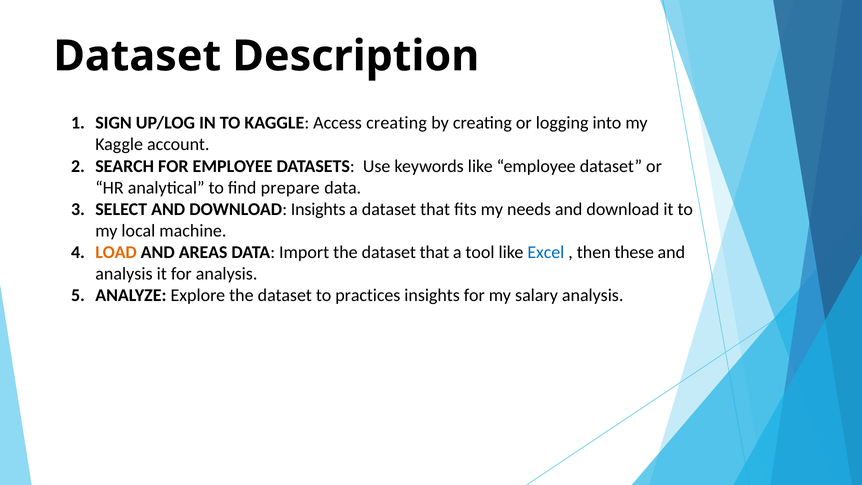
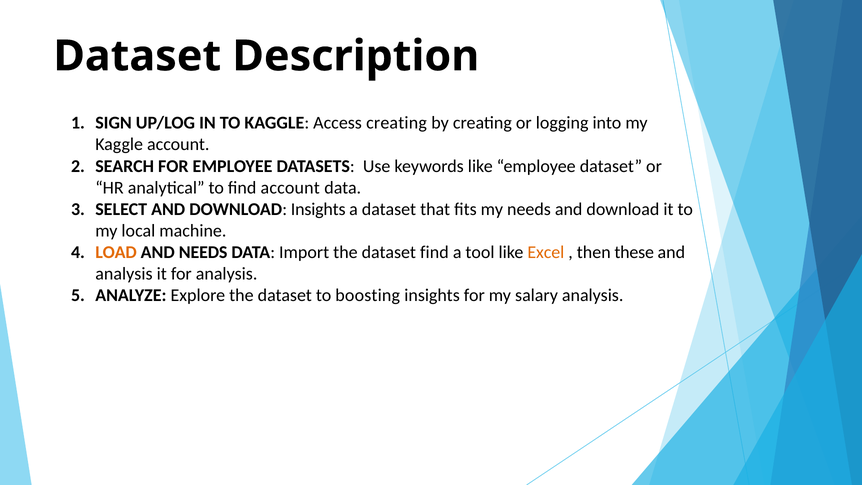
find prepare: prepare -> account (290, 188)
AND AREAS: AREAS -> NEEDS (203, 252)
the dataset that: that -> find (434, 252)
Excel colour: blue -> orange (546, 252)
practices: practices -> boosting (368, 295)
